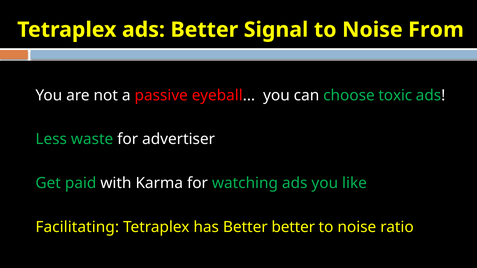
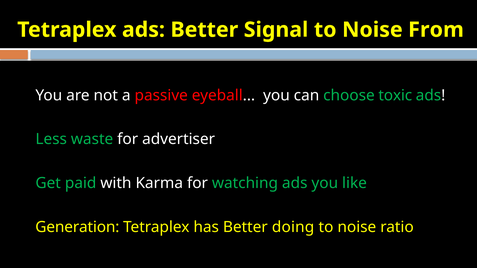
Facilitating: Facilitating -> Generation (77, 227)
Better better: better -> doing (293, 227)
